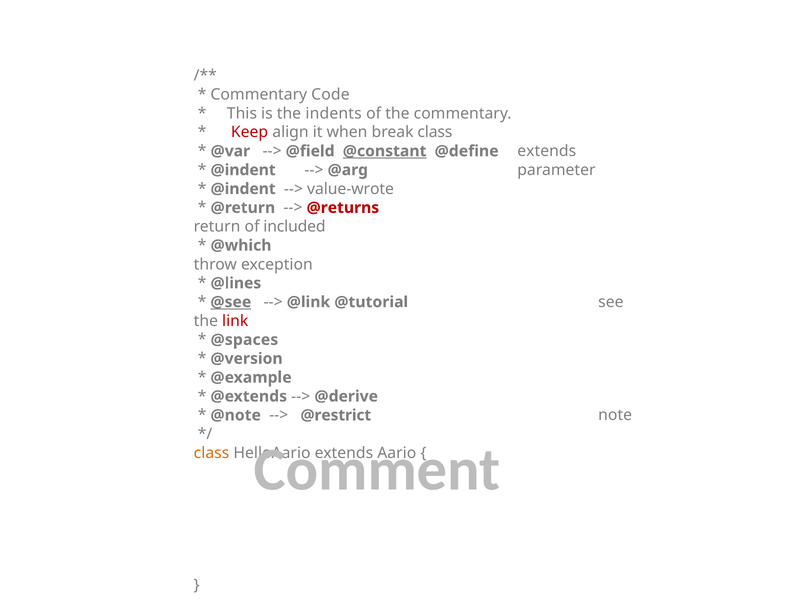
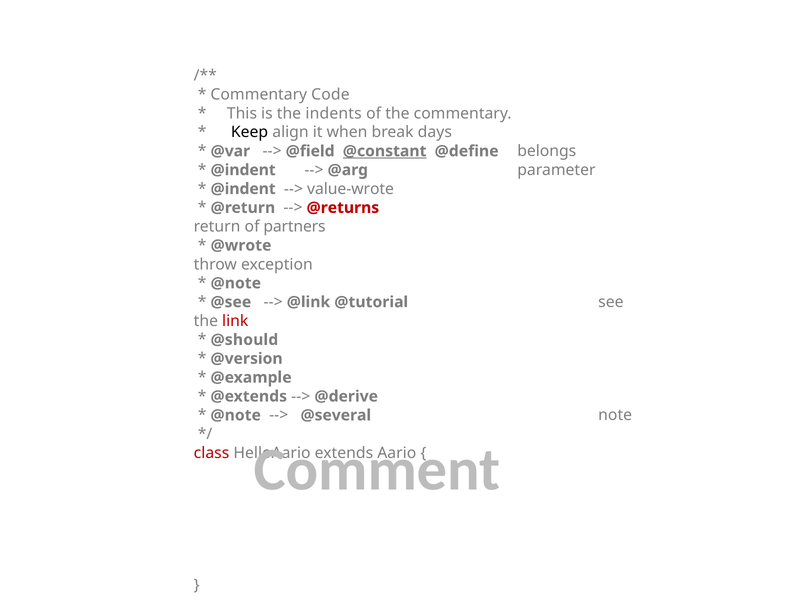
Keep colour: red -> black (250, 132)
break class: class -> days (435, 132)
@define extends: extends -> belongs (547, 151)
included: included -> partners (294, 227)
@which: @which -> @wrote (241, 246)
@lines: @lines -> @note (236, 284)
@see underline: present -> none (231, 302)
@spaces: @spaces -> @should (244, 340)
@restrict: @restrict -> @several (336, 416)
class colour: orange -> red (212, 454)
